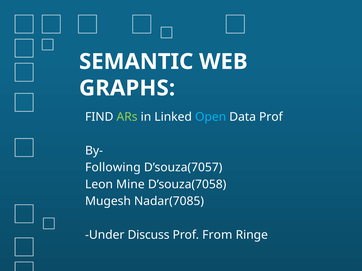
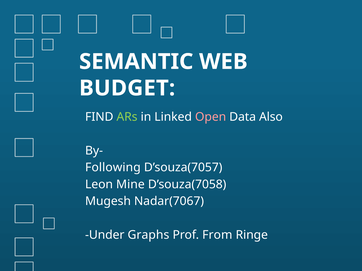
GRAPHS: GRAPHS -> BUDGET (127, 88)
Open colour: light blue -> pink (211, 117)
Data Prof: Prof -> Also (271, 117)
Nadar(7085: Nadar(7085 -> Nadar(7067 (169, 202)
Discuss: Discuss -> Graphs (148, 235)
